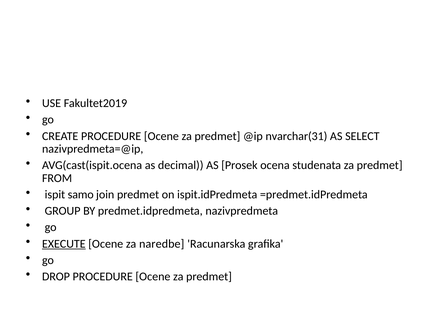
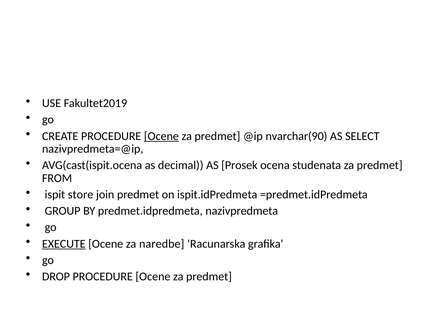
Ocene underline: none -> present (161, 136)
nvarchar(31: nvarchar(31 -> nvarchar(90 (296, 136)
samo: samo -> store (81, 195)
